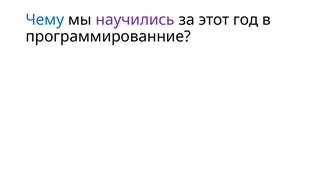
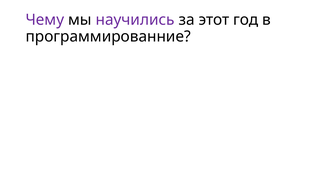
Чему colour: blue -> purple (45, 20)
